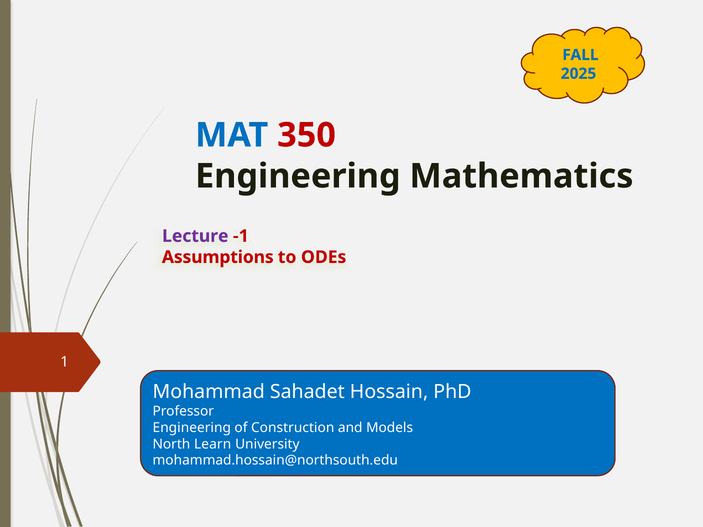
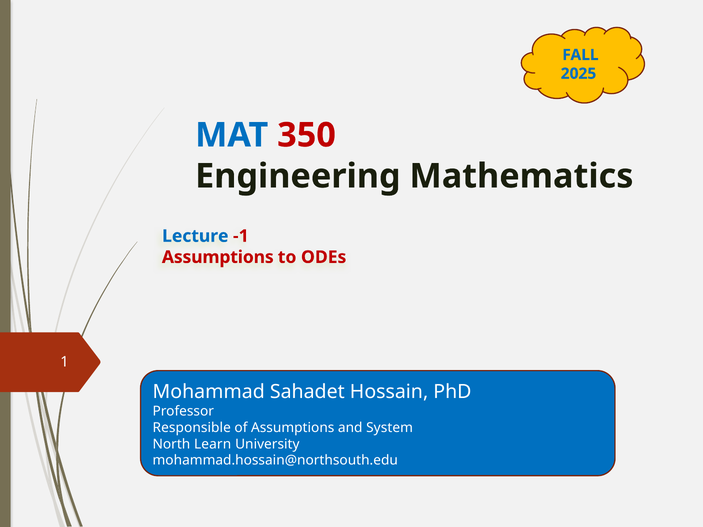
Lecture colour: purple -> blue (195, 236)
Engineering: Engineering -> Responsible (192, 428)
of Construction: Construction -> Assumptions (293, 428)
Models: Models -> System (390, 428)
